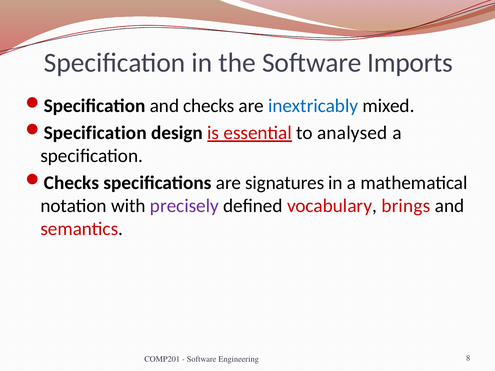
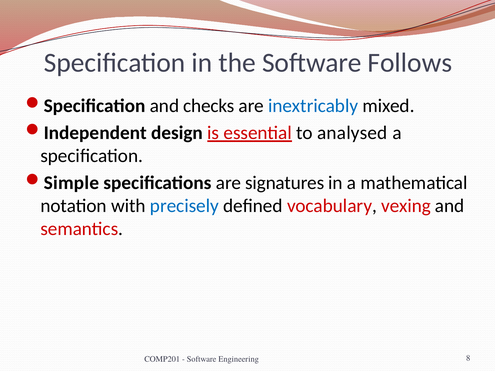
Imports: Imports -> Follows (410, 63)
Specification: Specification -> Independent (95, 133)
Checks: Checks -> Simple (71, 183)
precisely colour: purple -> blue (184, 206)
brings: brings -> vexing (406, 206)
